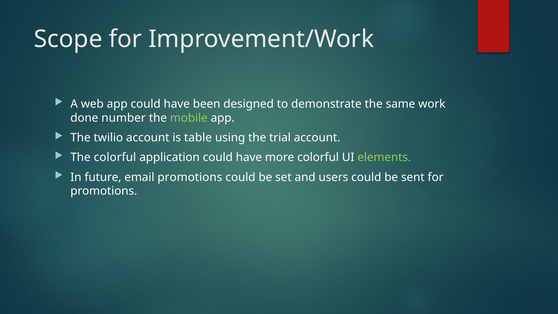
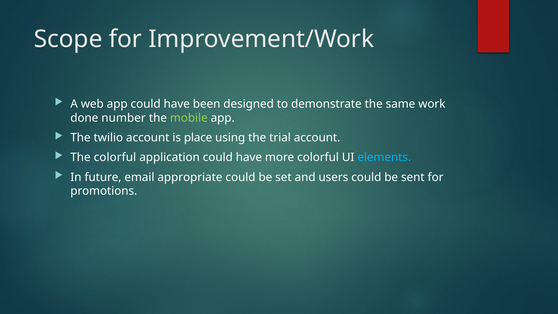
table: table -> place (198, 138)
elements colour: light green -> light blue (384, 157)
email promotions: promotions -> appropriate (190, 177)
